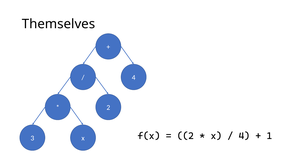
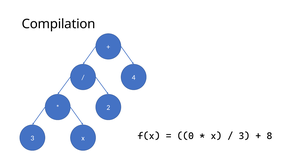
Themselves: Themselves -> Compilation (59, 24)
2: 2 -> 0 (185, 136)
4: 4 -> 3 (244, 136)
1: 1 -> 8 (270, 136)
